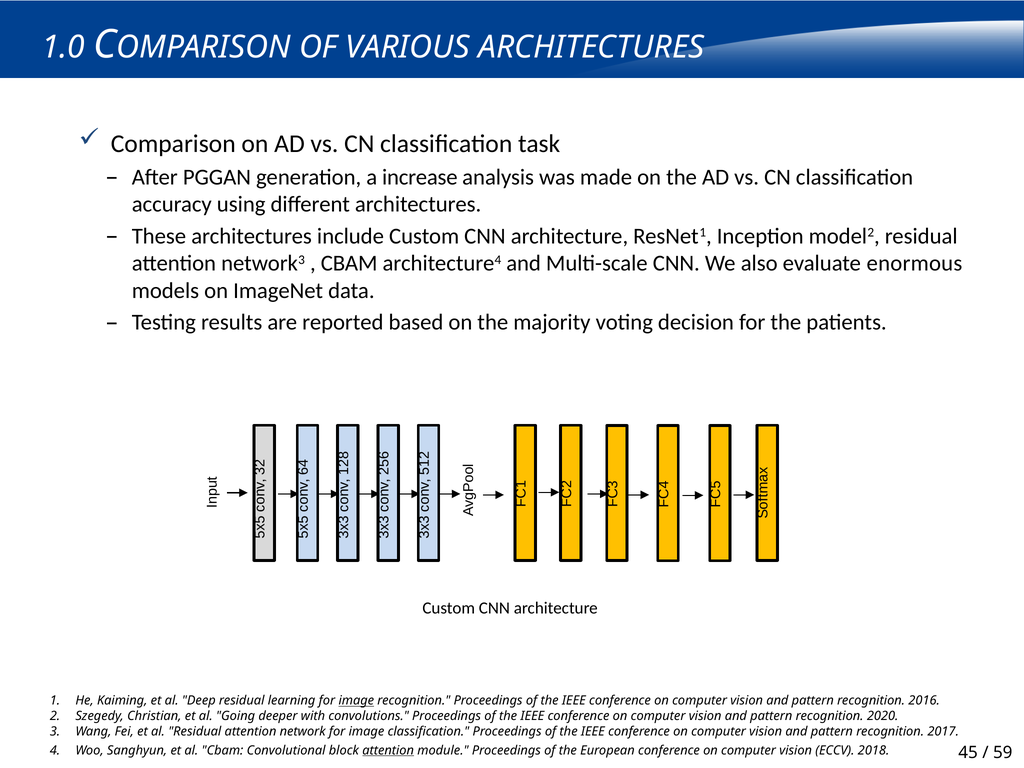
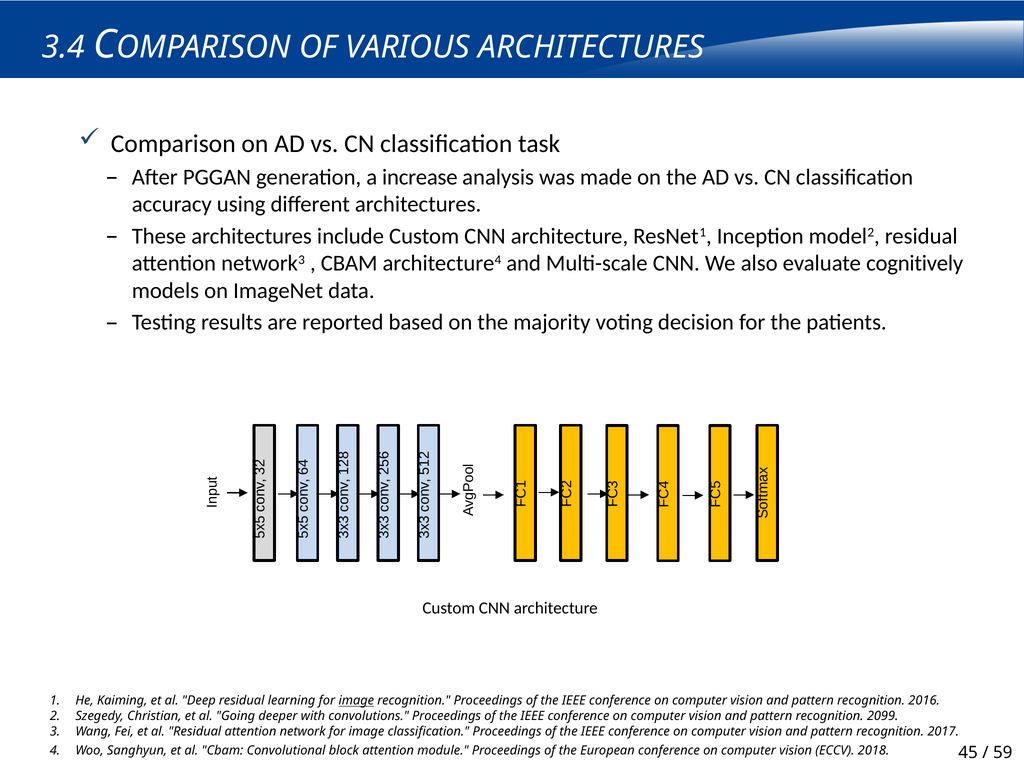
1.0: 1.0 -> 3.4 (63, 47)
enormous: enormous -> cognitively (915, 263)
2020: 2020 -> 2099 (883, 716)
attention underline: present -> none (388, 750)
